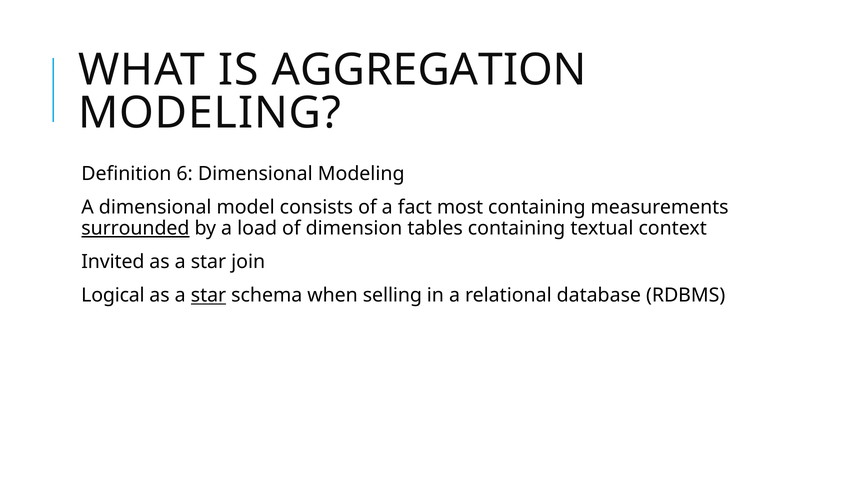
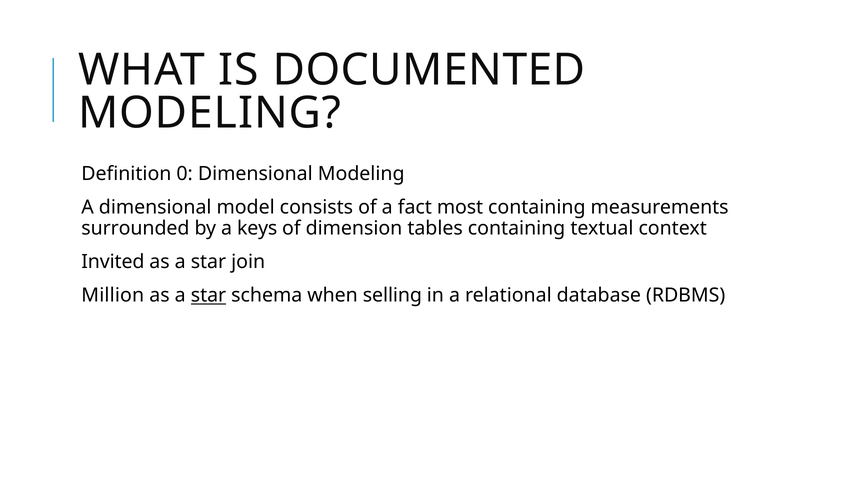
AGGREGATION: AGGREGATION -> DOCUMENTED (429, 70)
6: 6 -> 0 (185, 174)
surrounded underline: present -> none (135, 228)
load: load -> keys (257, 228)
Logical: Logical -> Million (113, 296)
